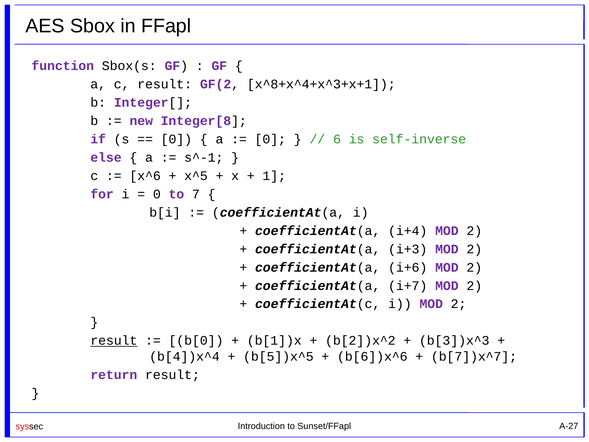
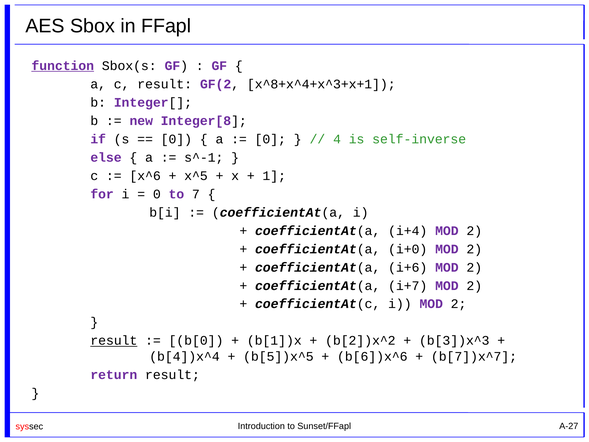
function underline: none -> present (63, 66)
6: 6 -> 4 (337, 139)
i+3: i+3 -> i+0 (408, 249)
